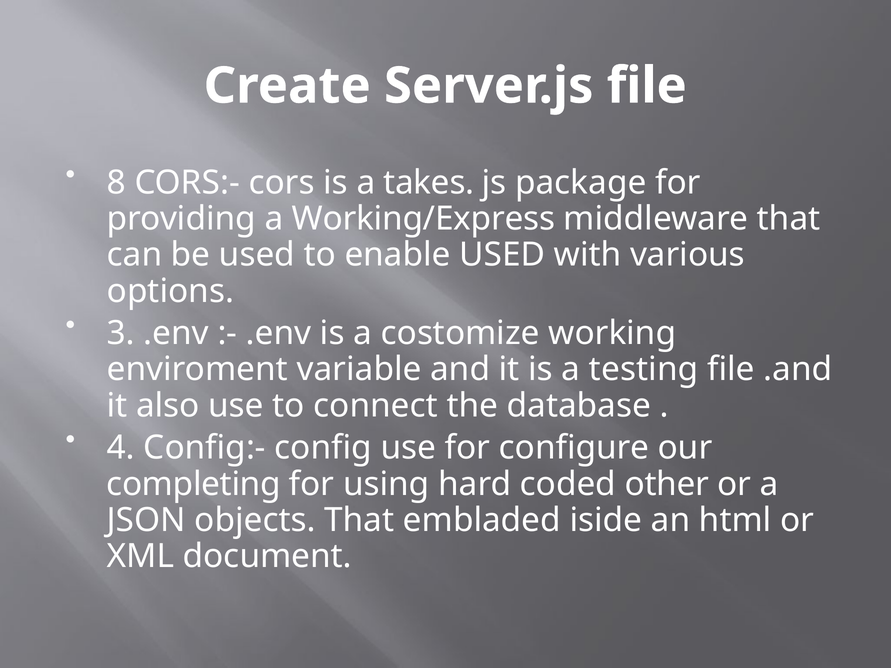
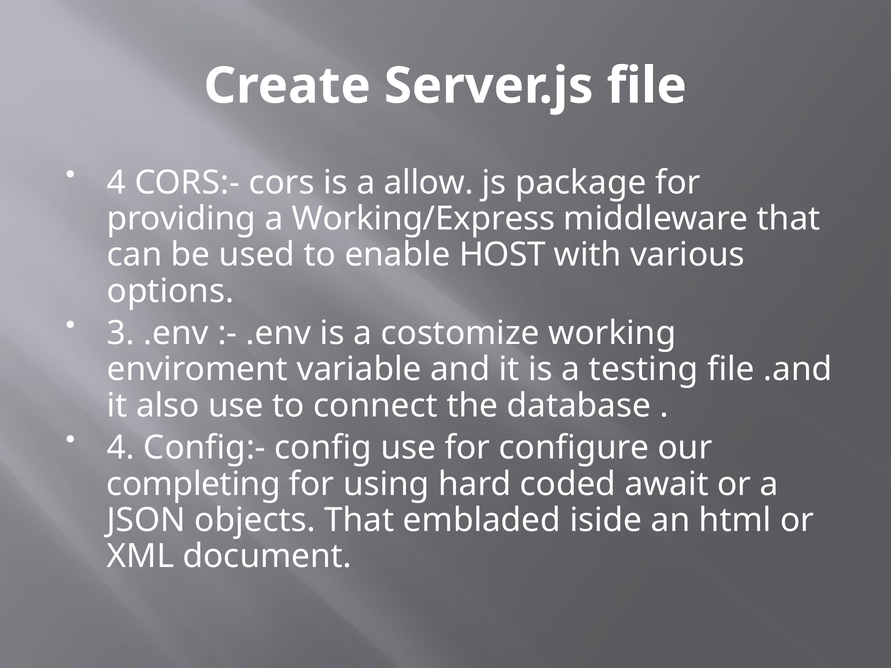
8: 8 -> 4 (116, 183)
takes: takes -> allow (429, 183)
enable USED: USED -> HOST (502, 255)
other: other -> await (667, 484)
